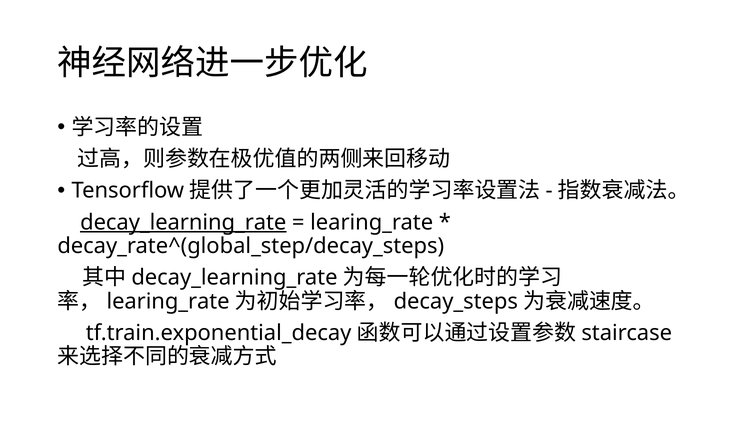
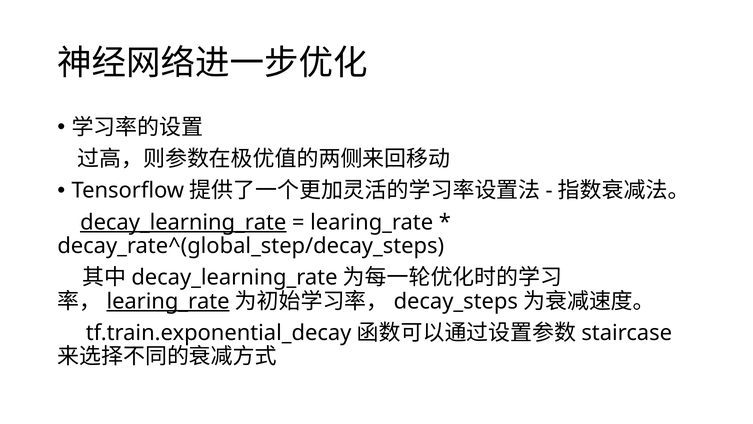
learing_rate underline: none -> present (168, 301)
